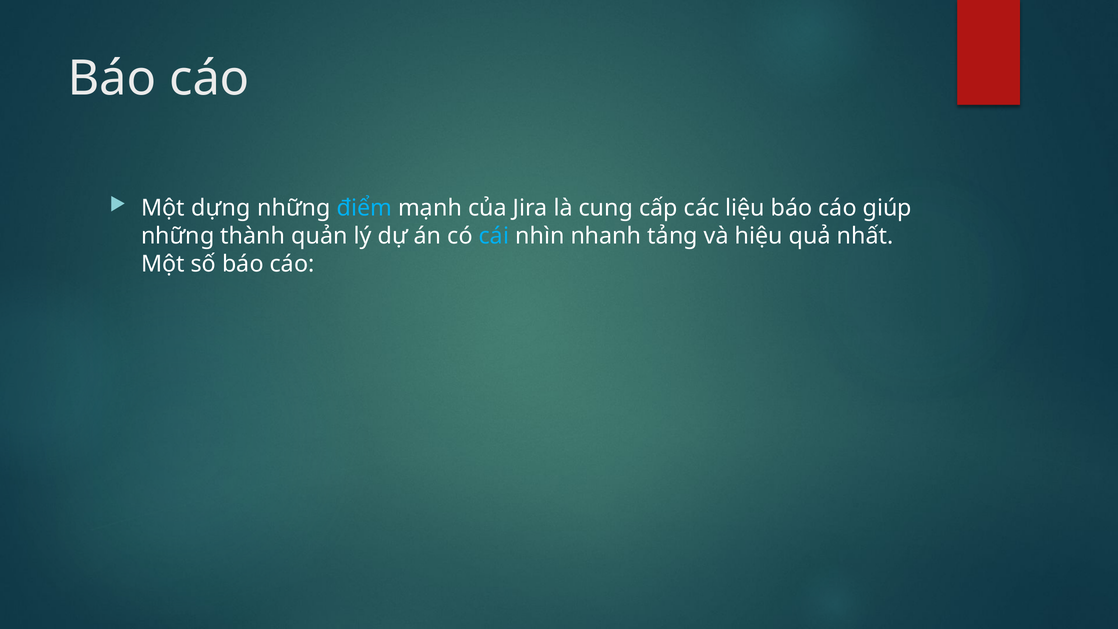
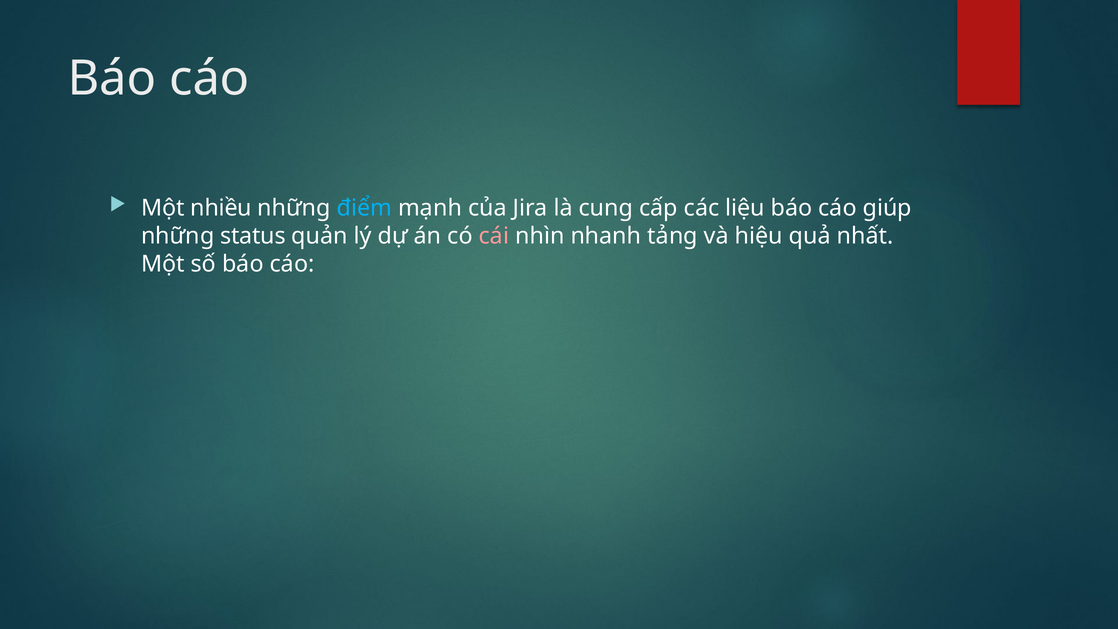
dựng: dựng -> nhiều (221, 208)
thành: thành -> status (253, 236)
cái colour: light blue -> pink (494, 236)
